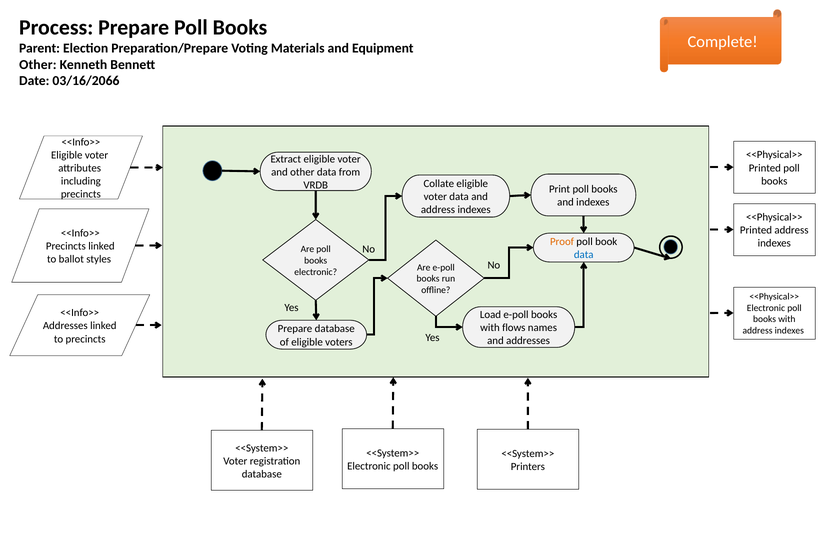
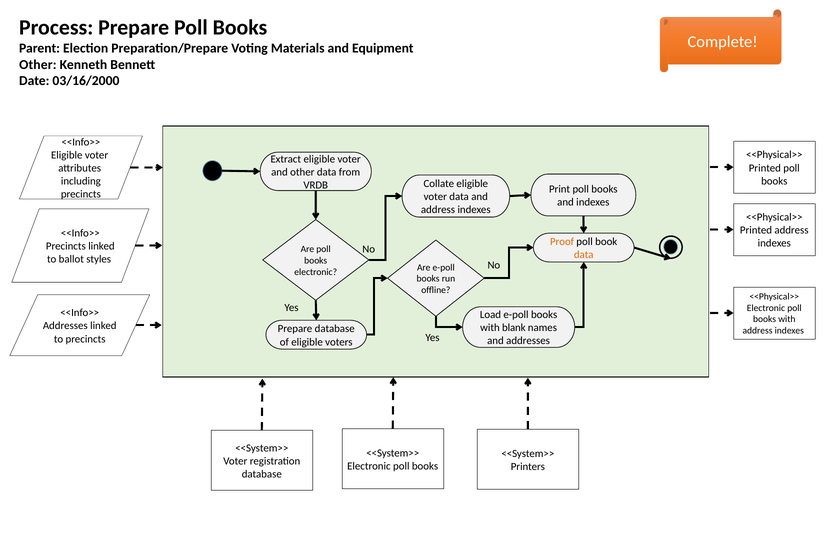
03/16/2066: 03/16/2066 -> 03/16/2000 (86, 81)
data colour: blue -> orange (584, 255)
flows: flows -> blank (514, 328)
